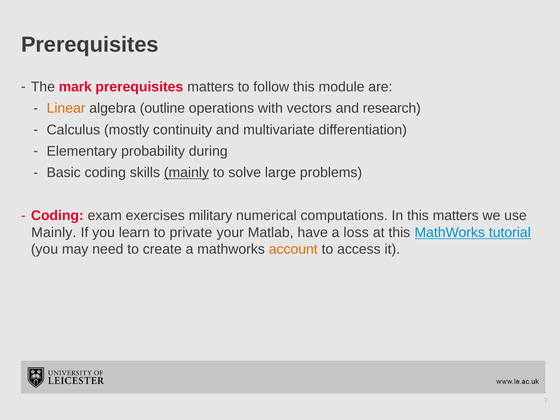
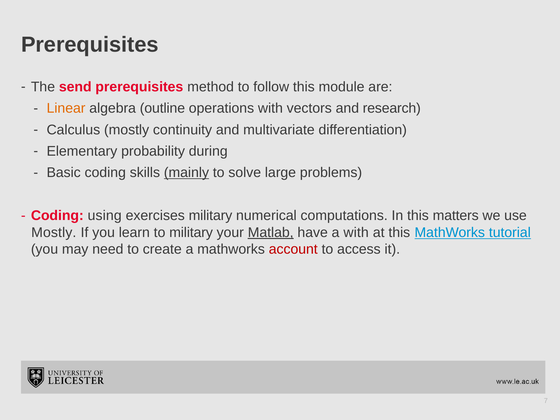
mark: mark -> send (75, 87)
prerequisites matters: matters -> method (211, 87)
exam: exam -> using (105, 216)
Mainly: Mainly -> Mostly (54, 232)
to private: private -> military (191, 232)
Matlab underline: none -> present (271, 232)
a loss: loss -> with (356, 232)
account colour: orange -> red (293, 249)
